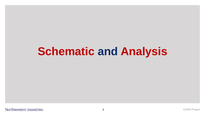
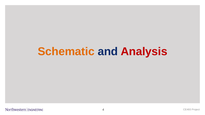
Schematic colour: red -> orange (66, 52)
